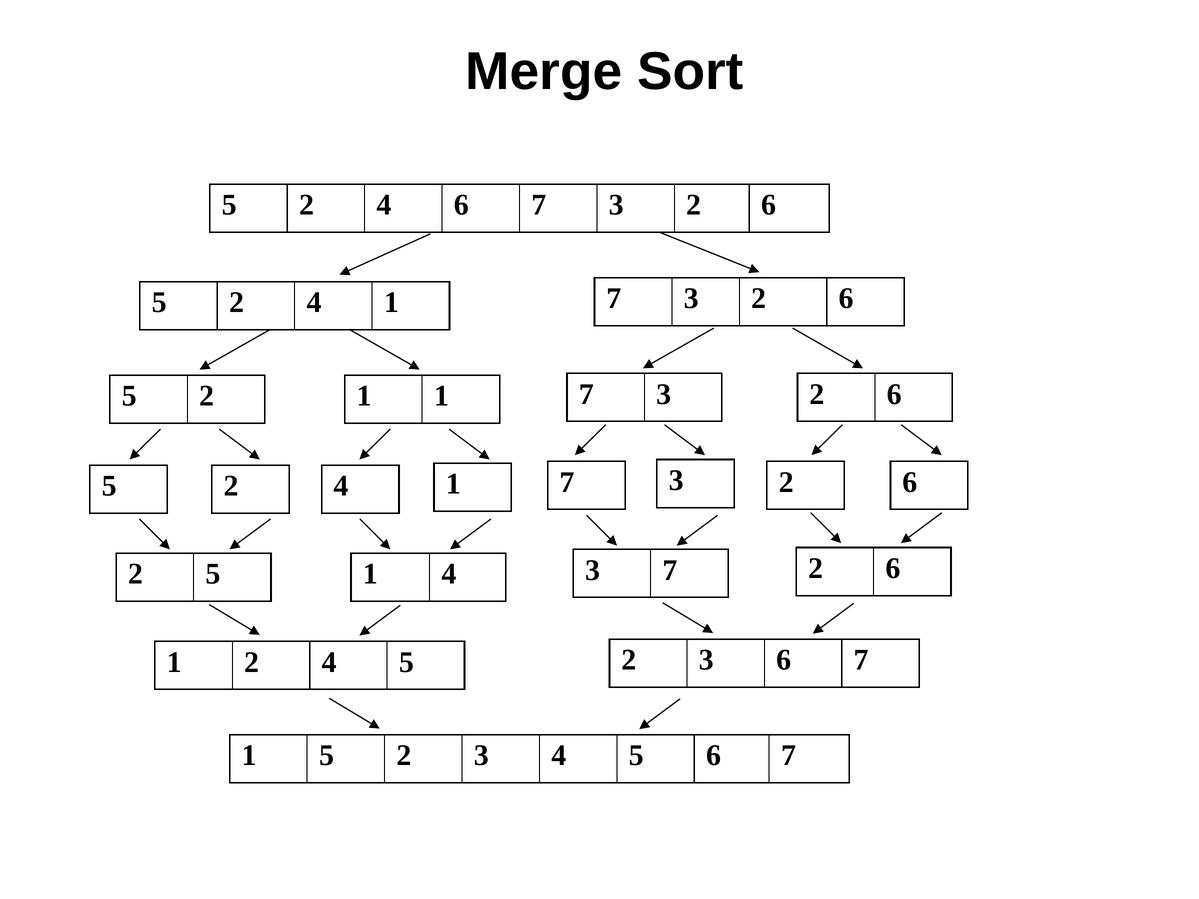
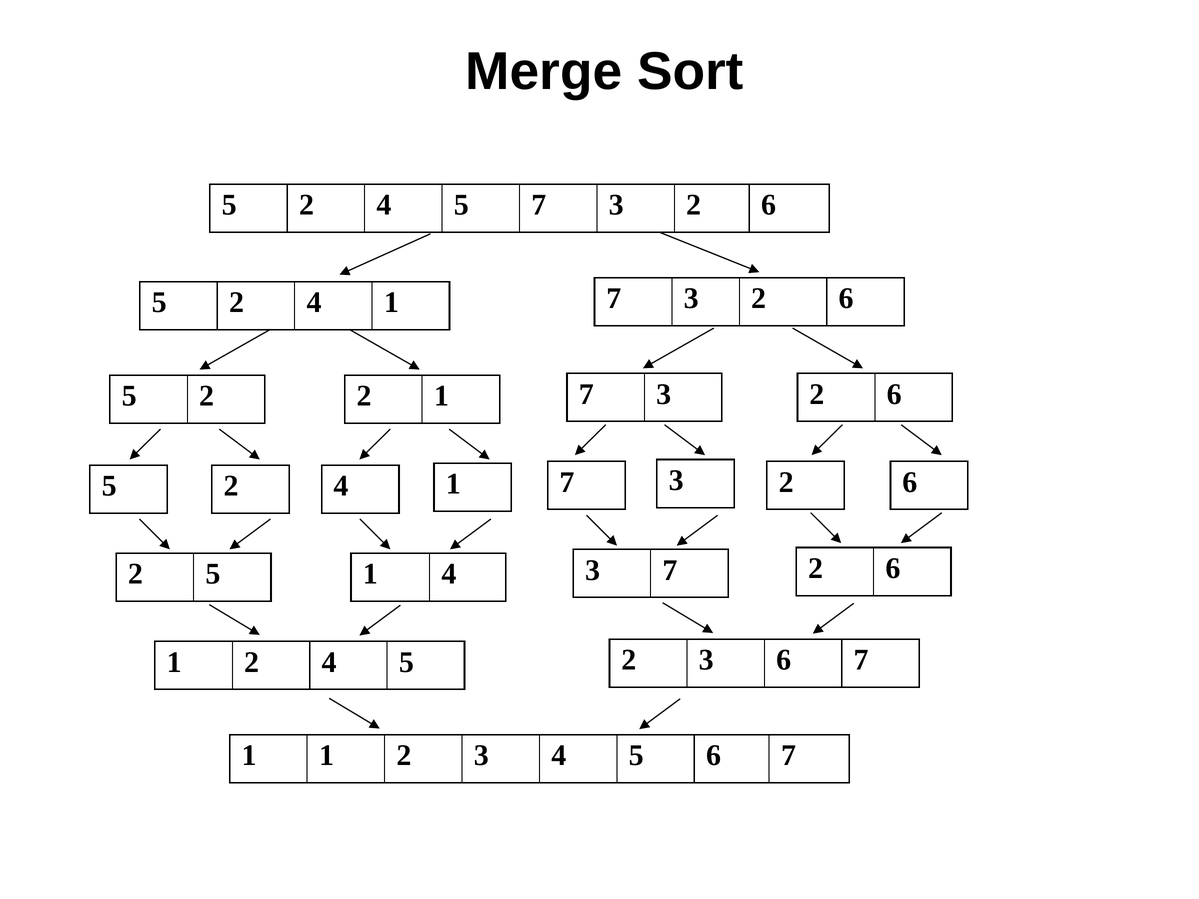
5 2 4 6: 6 -> 5 (461, 205)
2 1: 1 -> 2 (364, 396)
1 5: 5 -> 1 (327, 756)
